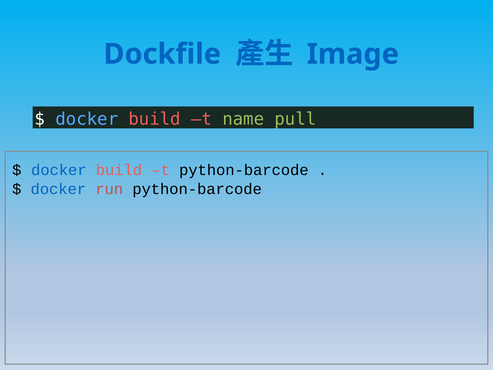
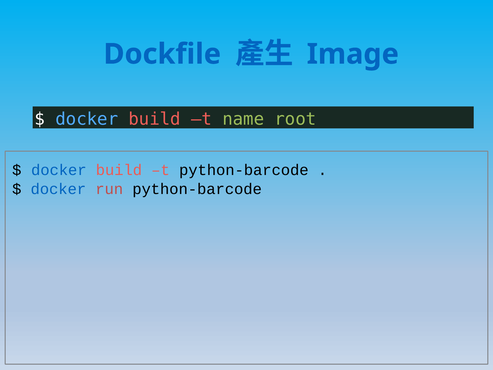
pull: pull -> root (295, 119)
